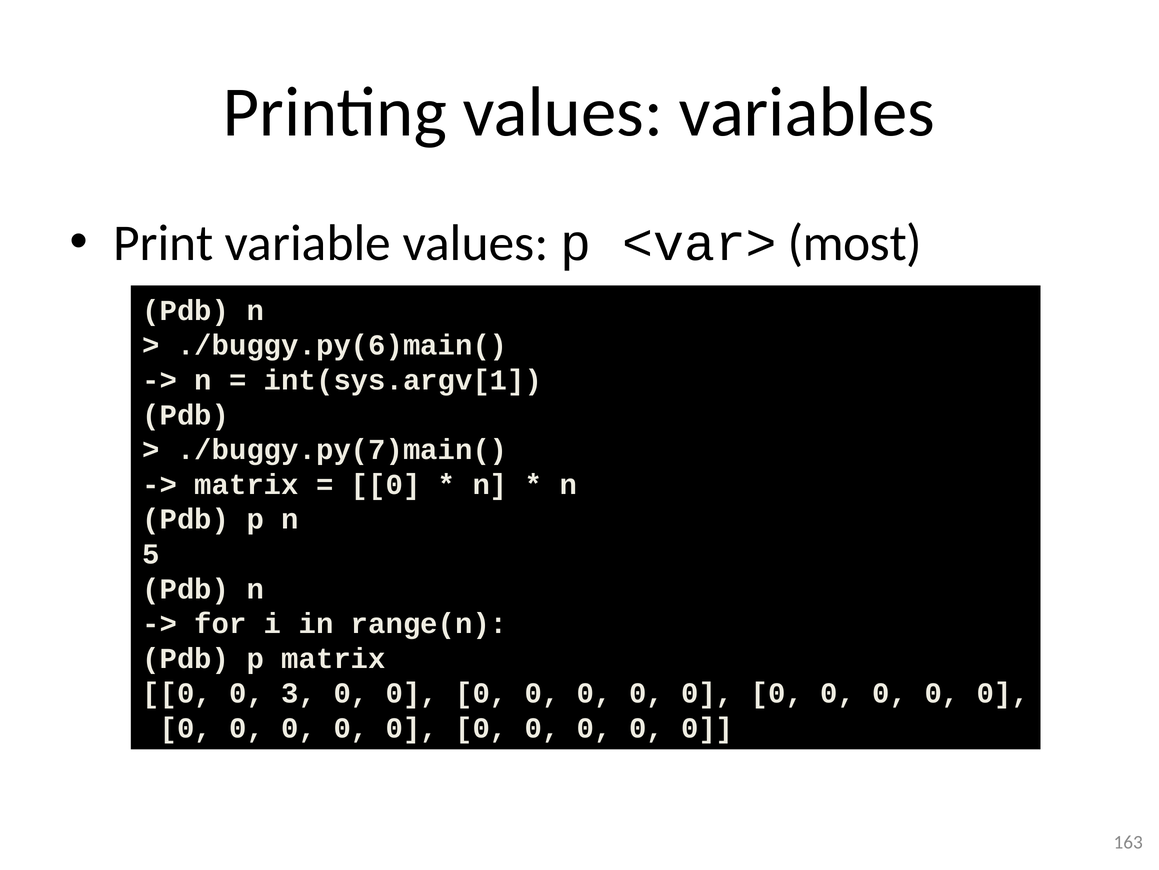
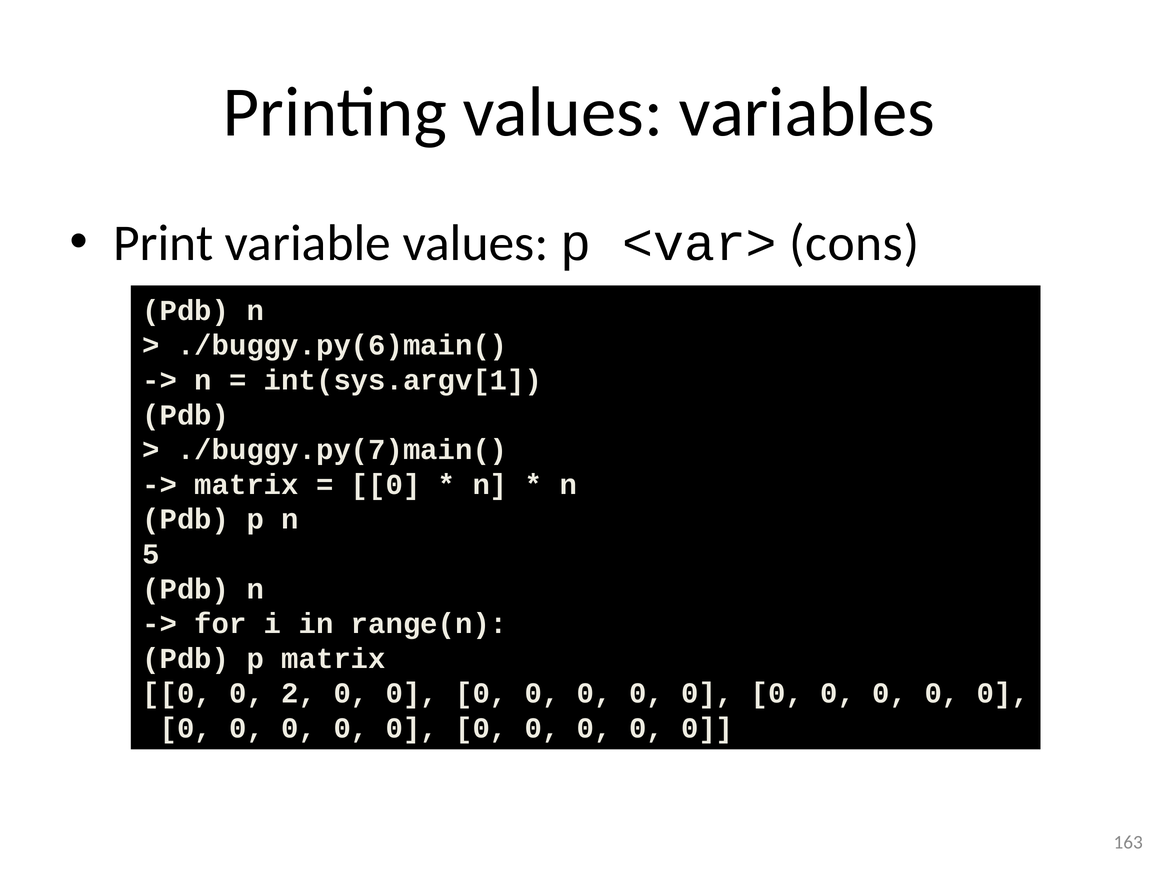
most: most -> cons (854, 243)
3: 3 -> 2 (299, 693)
